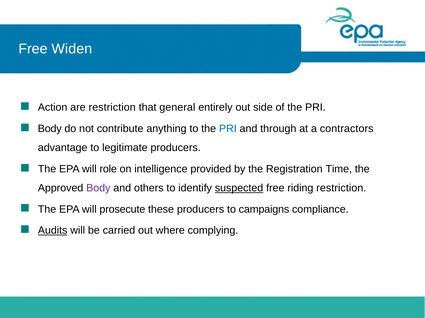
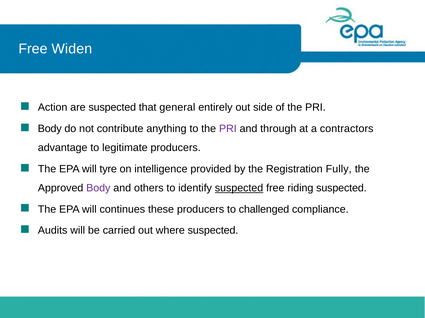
are restriction: restriction -> suspected (112, 108)
PRI colour: blue -> purple (228, 129)
role: role -> tyre (108, 169)
Time: Time -> Fully (339, 169)
riding restriction: restriction -> suspected (341, 188)
prosecute: prosecute -> continues (122, 210)
campaigns: campaigns -> challenged (264, 210)
Audits underline: present -> none (53, 231)
where complying: complying -> suspected (213, 231)
